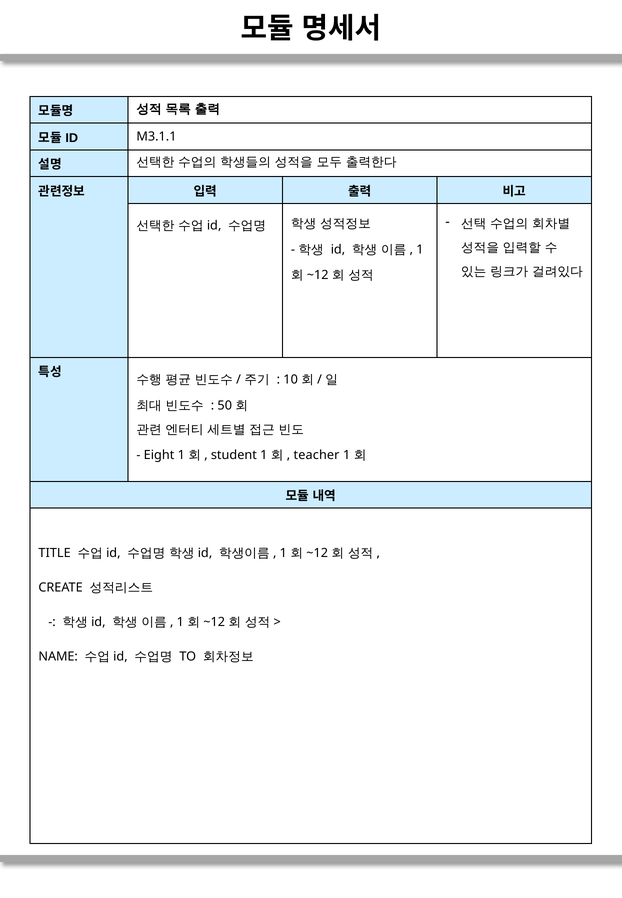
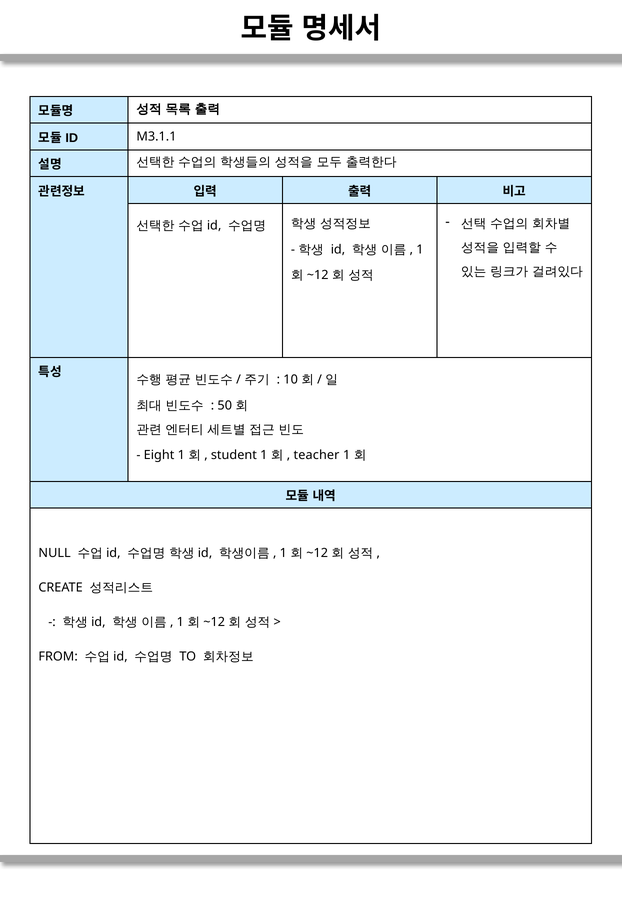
TITLE: TITLE -> NULL (55, 553)
NAME: NAME -> FROM (58, 657)
